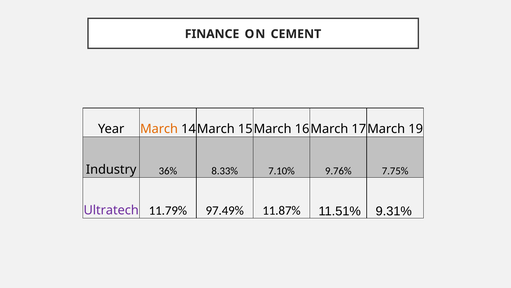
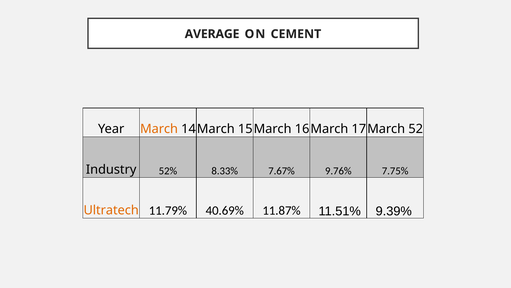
FINANCE: FINANCE -> AVERAGE (212, 34)
19: 19 -> 52 (416, 129)
36%: 36% -> 52% (168, 171)
7.10%: 7.10% -> 7.67% (282, 171)
Ultratech colour: purple -> orange (111, 210)
97.49%: 97.49% -> 40.69% (225, 210)
9.31%: 9.31% -> 9.39% (394, 211)
